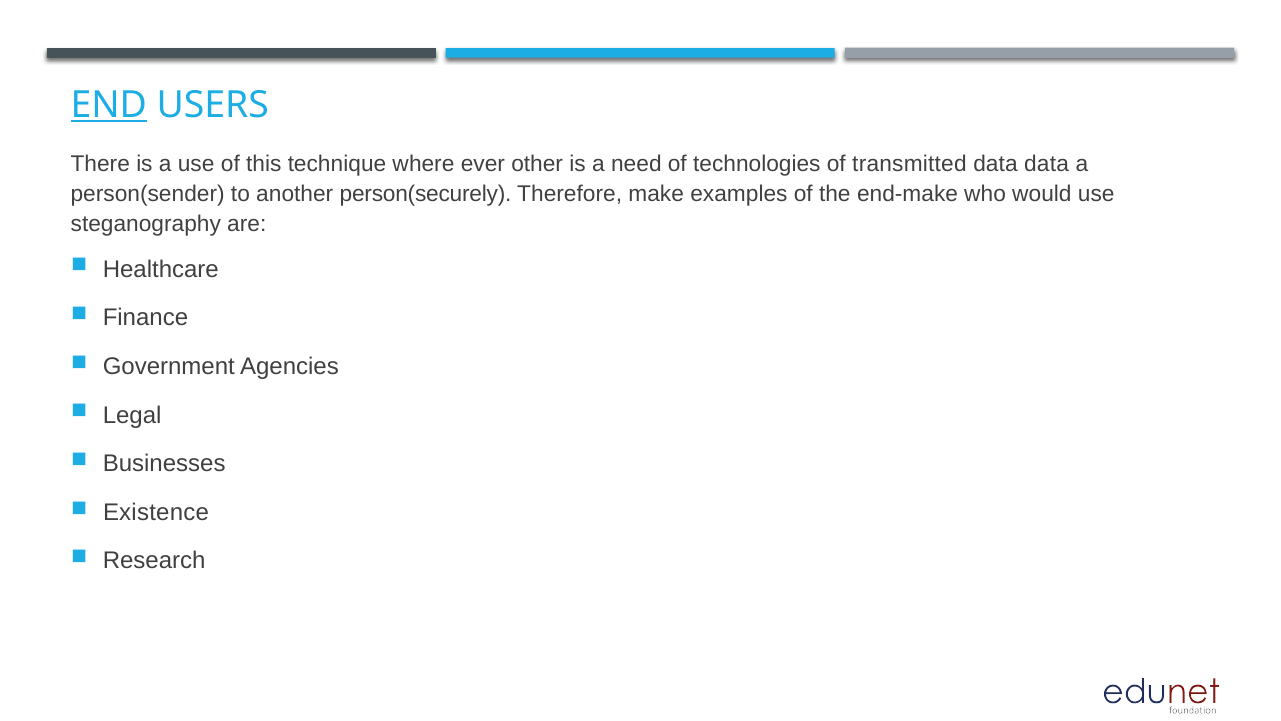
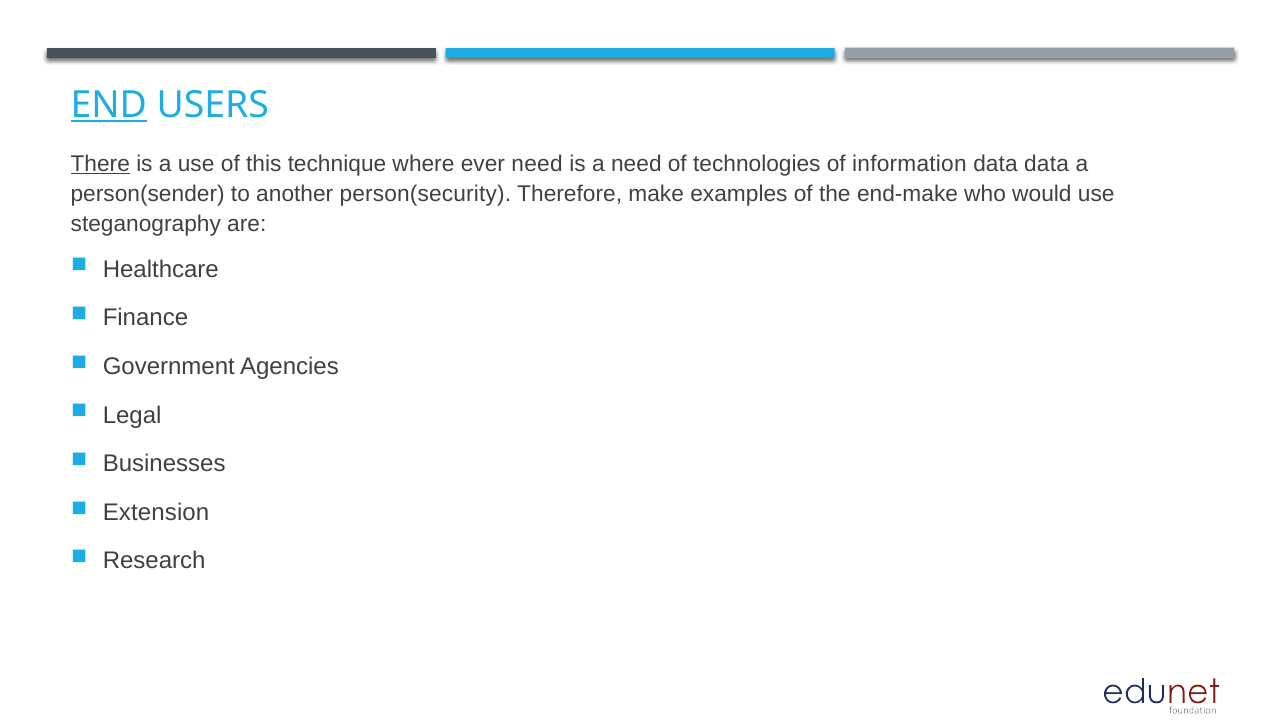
There underline: none -> present (100, 164)
ever other: other -> need (537, 164)
transmitted: transmitted -> information (909, 164)
person(securely: person(securely -> person(security (425, 194)
Existence: Existence -> Extension (156, 512)
